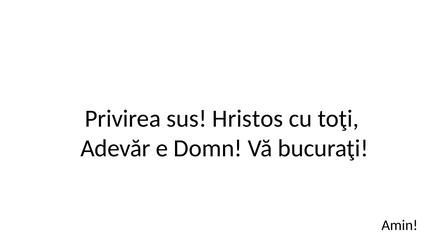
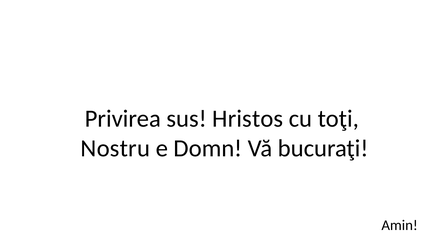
Adevăr: Adevăr -> Nostru (115, 148)
